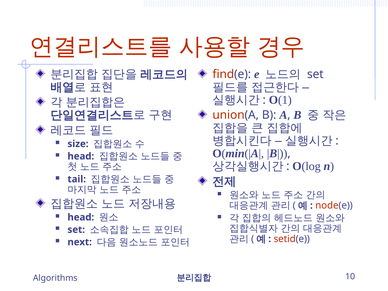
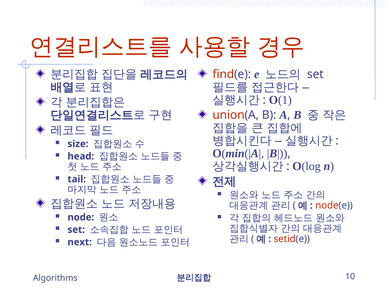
head: head -> node (81, 217)
